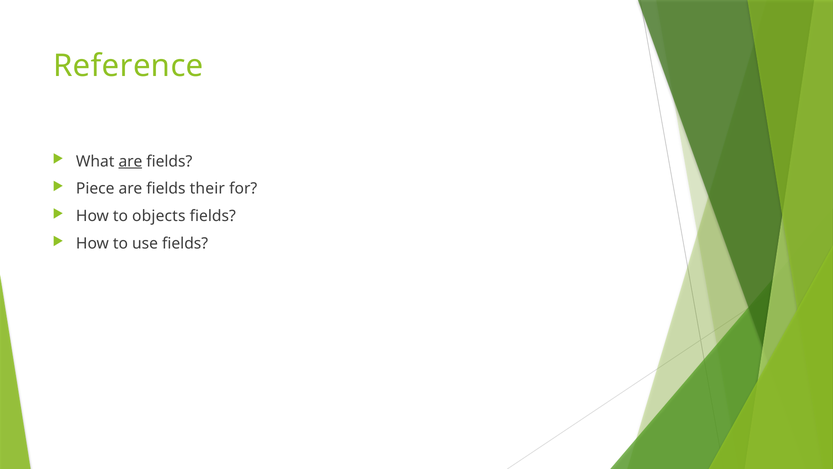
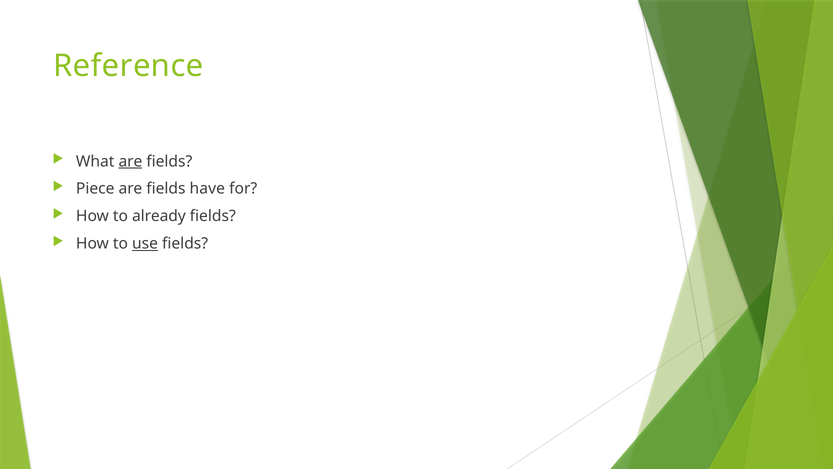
their: their -> have (207, 189)
objects: objects -> already (159, 216)
use underline: none -> present (145, 243)
